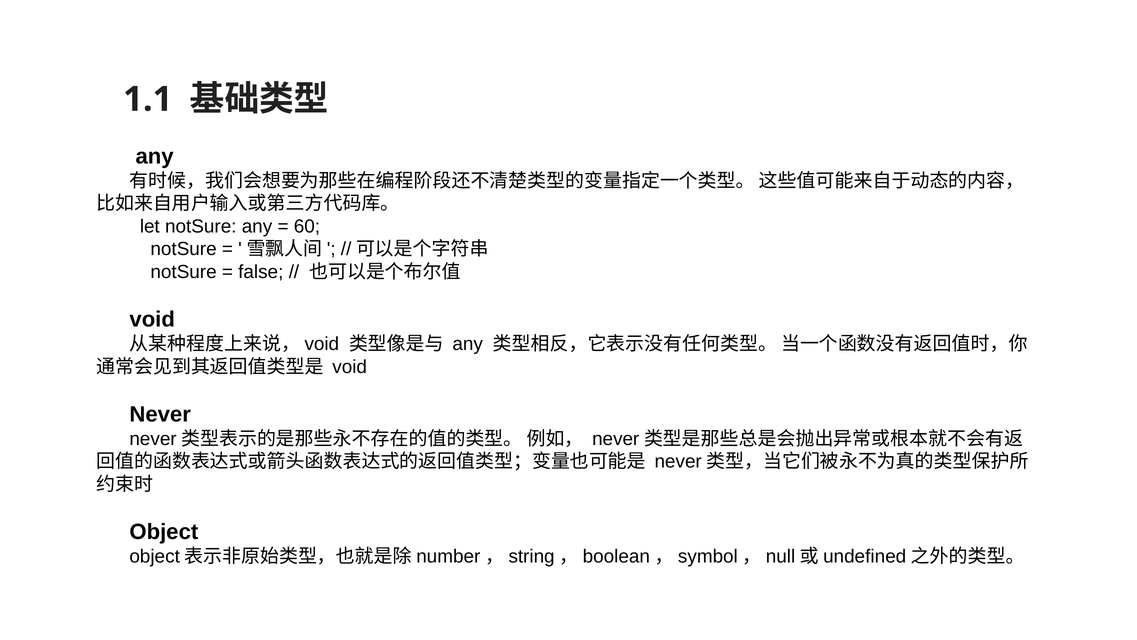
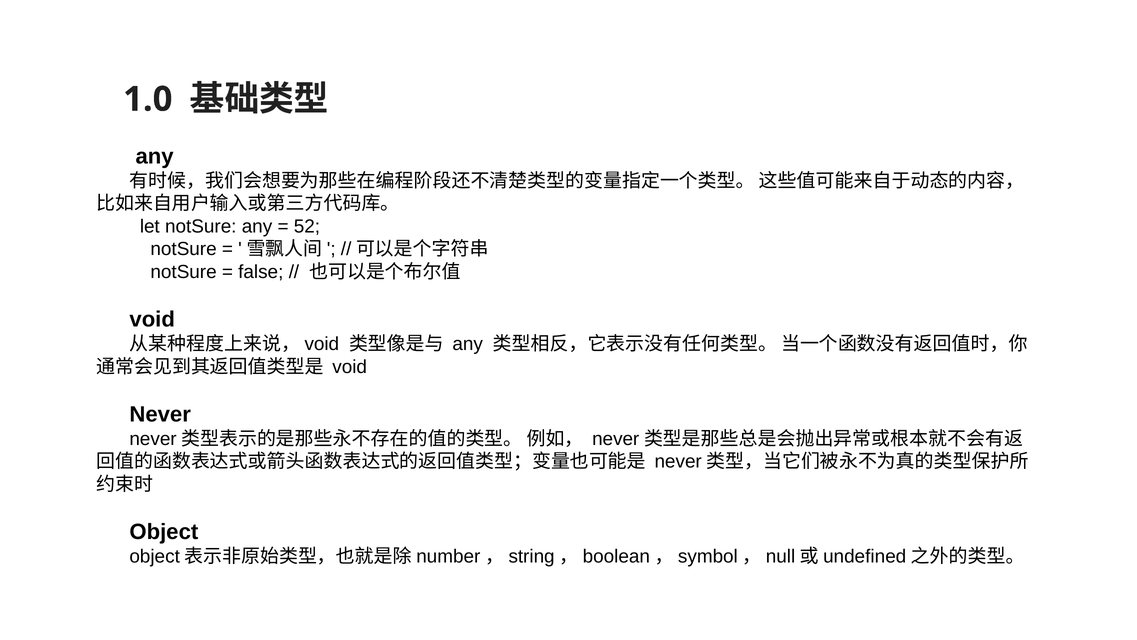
1.1: 1.1 -> 1.0 (148, 99)
60: 60 -> 52 (307, 226)
